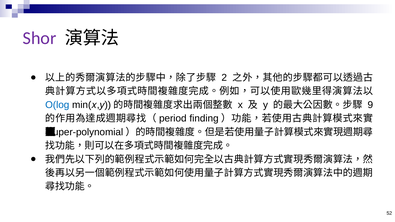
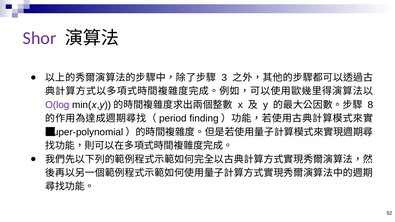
2: 2 -> 3 (224, 78)
O(log colour: blue -> purple (57, 105)
9: 9 -> 8 (370, 105)
